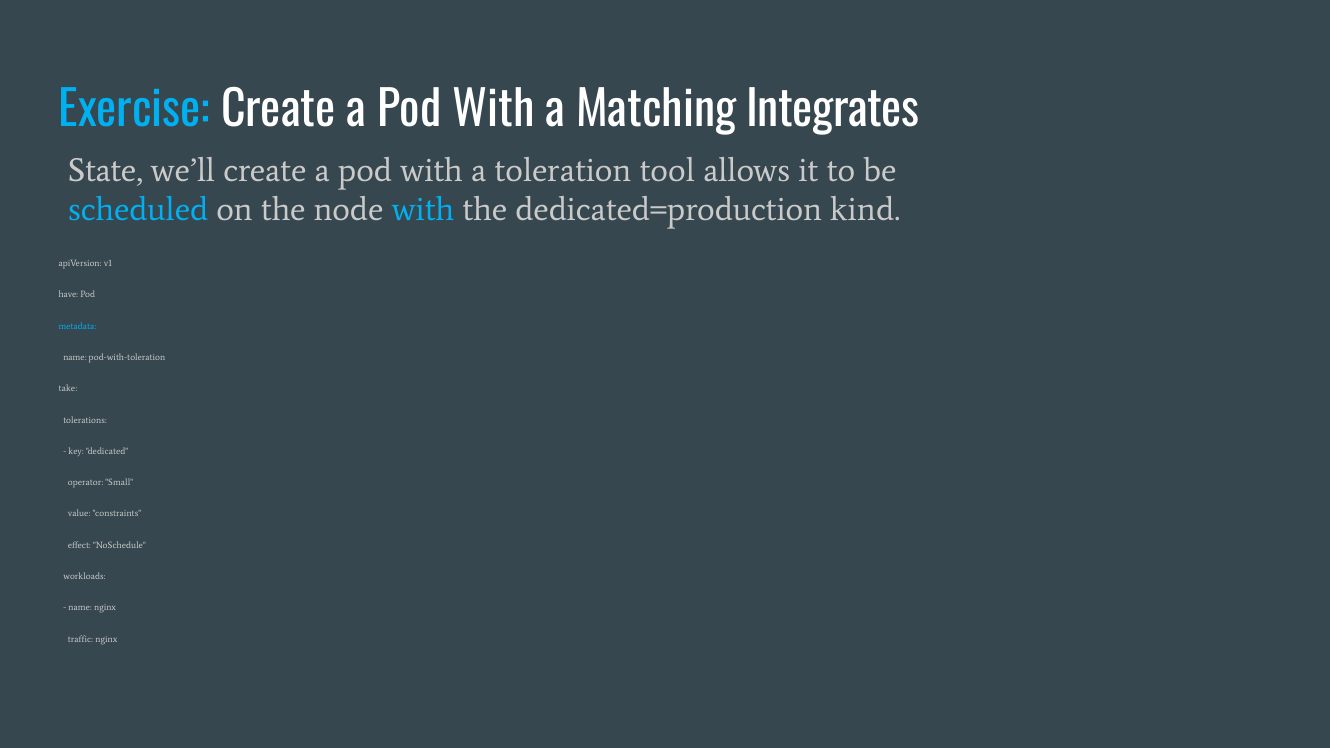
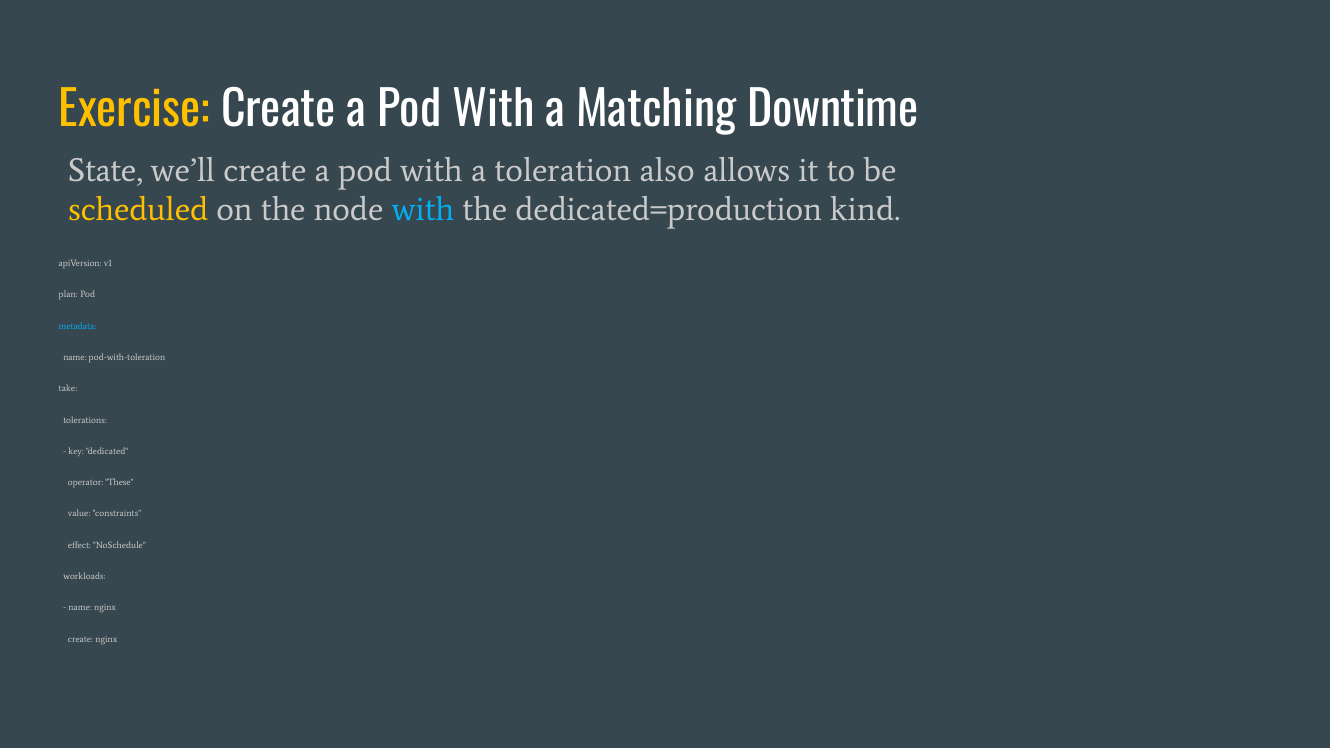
Exercise colour: light blue -> yellow (134, 110)
Integrates: Integrates -> Downtime (833, 110)
tool: tool -> also (667, 170)
scheduled colour: light blue -> yellow (138, 210)
have: have -> plan (68, 295)
Small: Small -> These (119, 483)
traffic: traffic -> create (80, 639)
